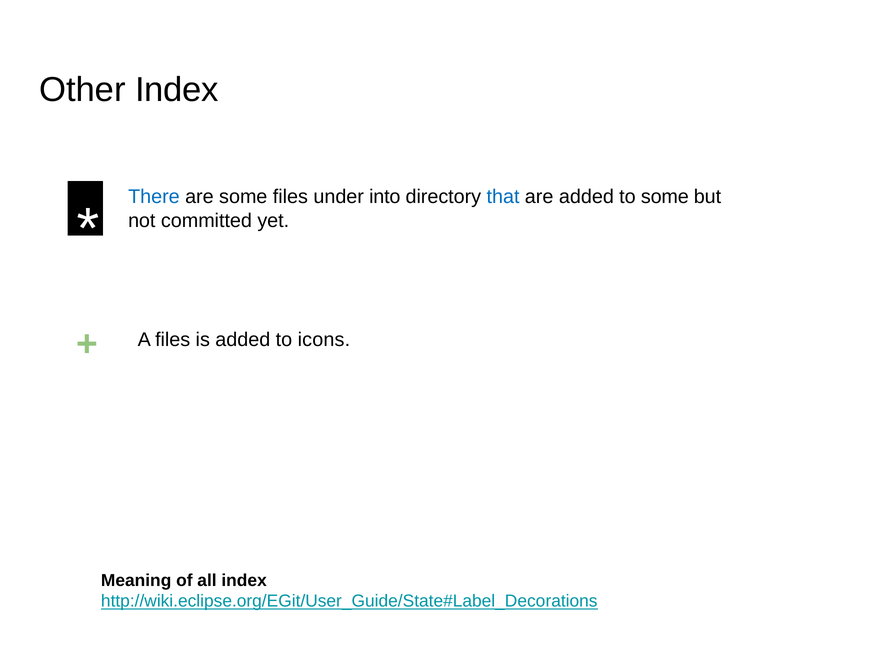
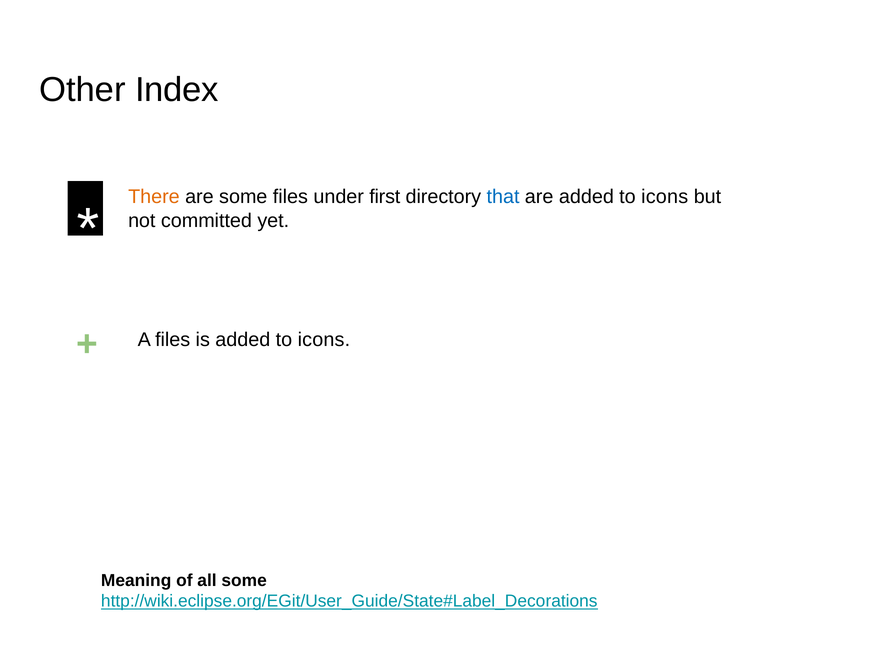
There colour: blue -> orange (154, 197)
into: into -> first (385, 197)
are added to some: some -> icons (665, 197)
all index: index -> some (244, 581)
